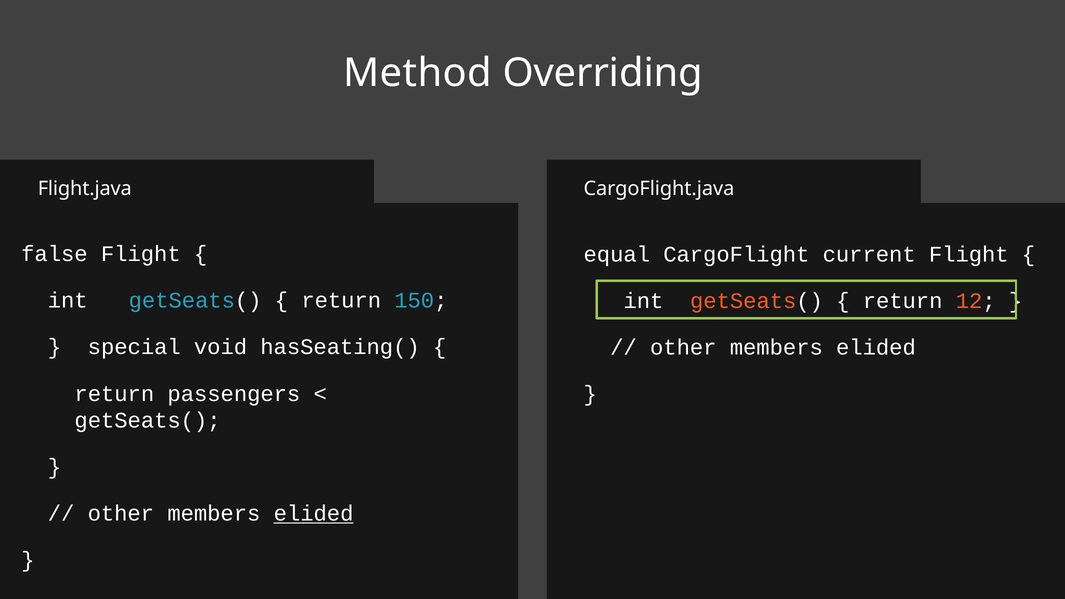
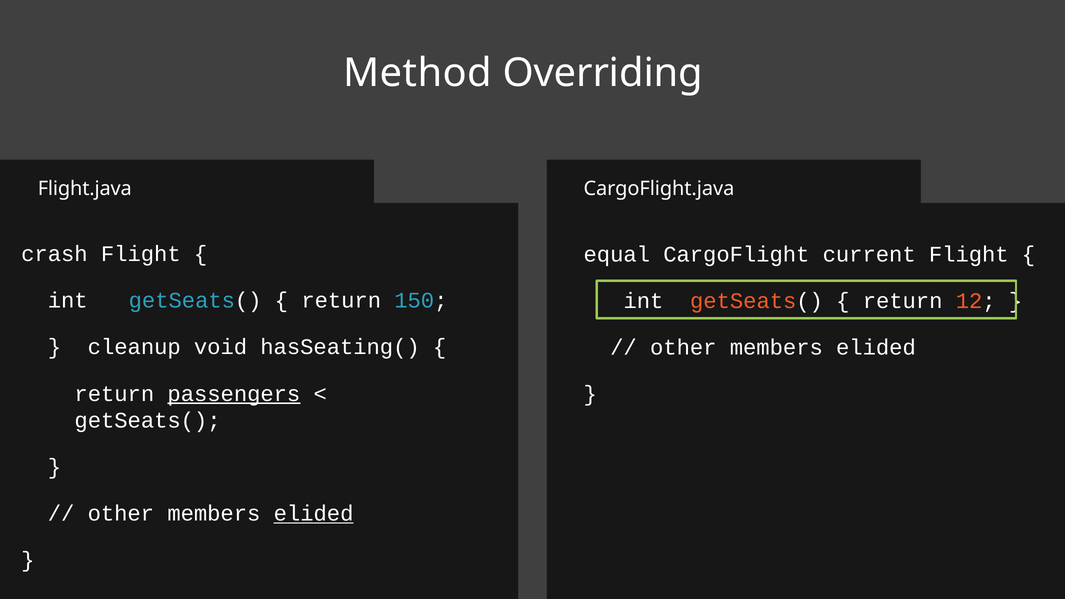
false: false -> crash (54, 254)
special: special -> cleanup (134, 347)
passengers underline: none -> present (234, 394)
